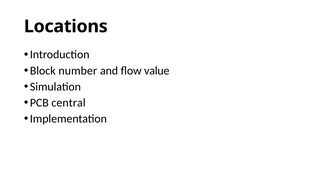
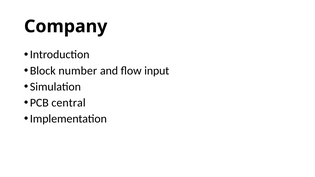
Locations: Locations -> Company (66, 26)
value: value -> input (157, 71)
